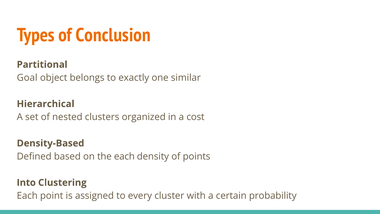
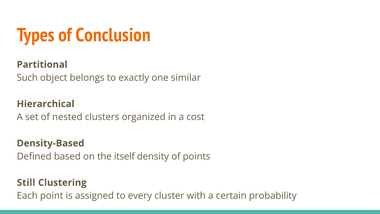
Goal: Goal -> Such (27, 78)
the each: each -> itself (124, 156)
Into: Into -> Still (26, 182)
